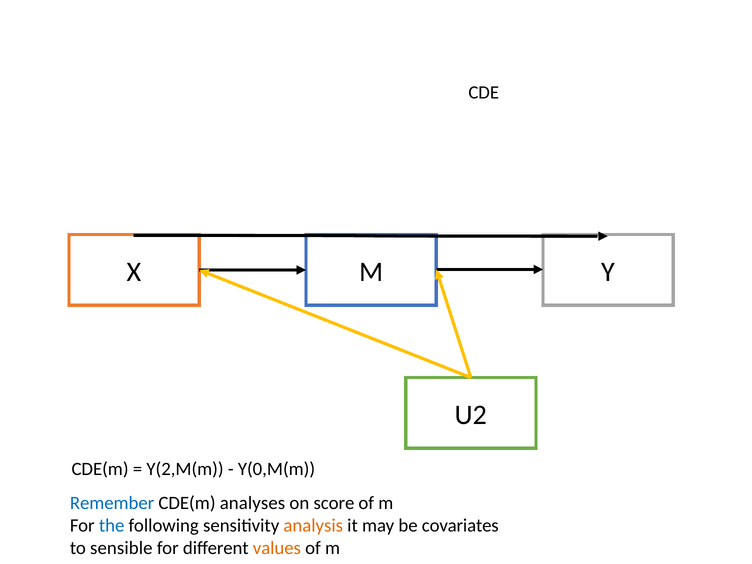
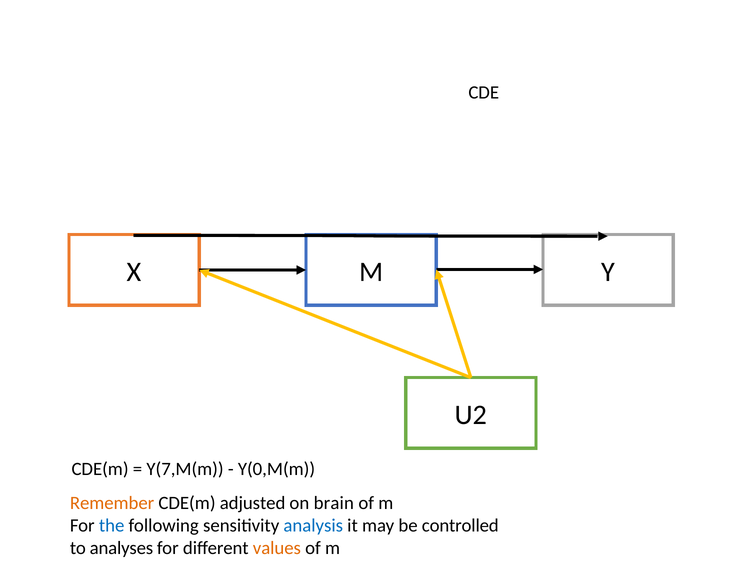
Y(2,M(m: Y(2,M(m -> Y(7,M(m (185, 469)
Remember colour: blue -> orange (112, 503)
analyses: analyses -> adjusted (253, 503)
score: score -> brain (334, 503)
analysis colour: orange -> blue (313, 525)
covariates: covariates -> controlled (460, 525)
sensible: sensible -> analyses (121, 548)
